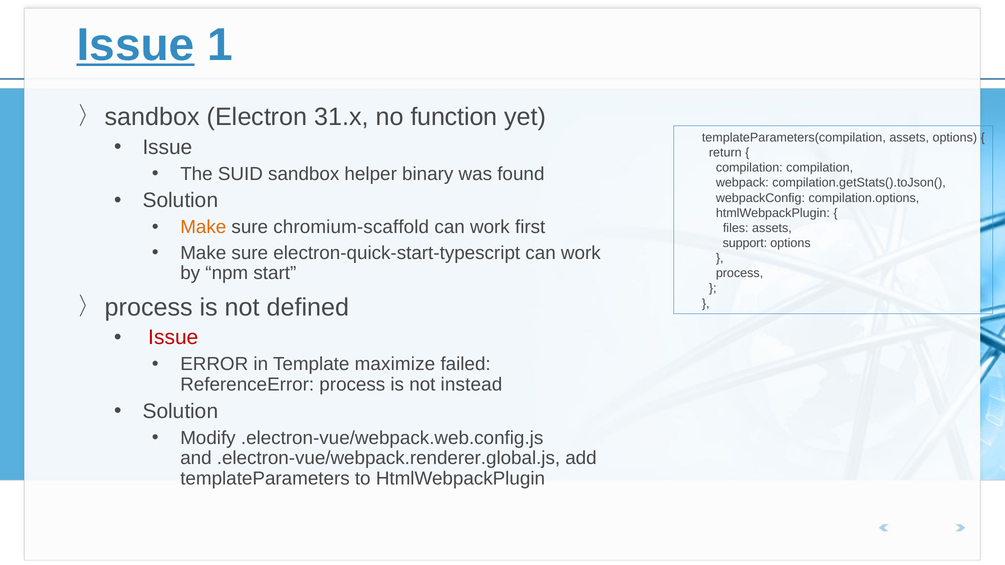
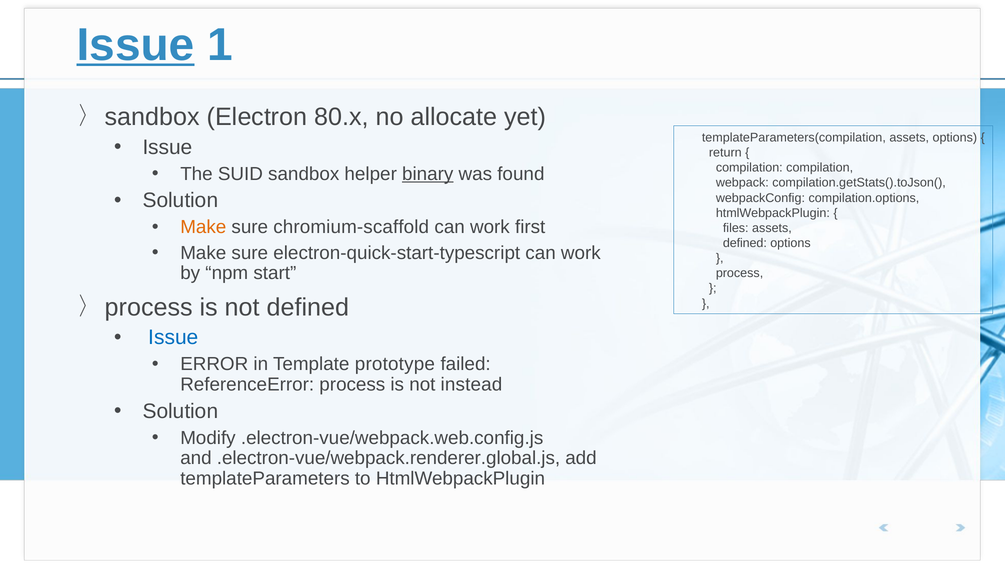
31.x: 31.x -> 80.x (341, 117)
function: function -> allocate (454, 117)
binary underline: none -> present (428, 174)
support: support -> defined (745, 243)
Issue colour: red -> blue (173, 338)
maximize: maximize -> prototype (395, 364)
